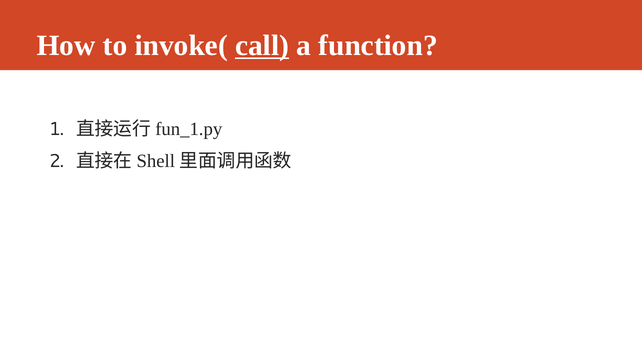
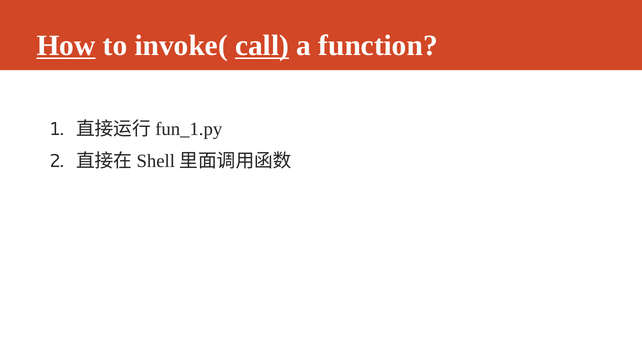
How underline: none -> present (66, 46)
